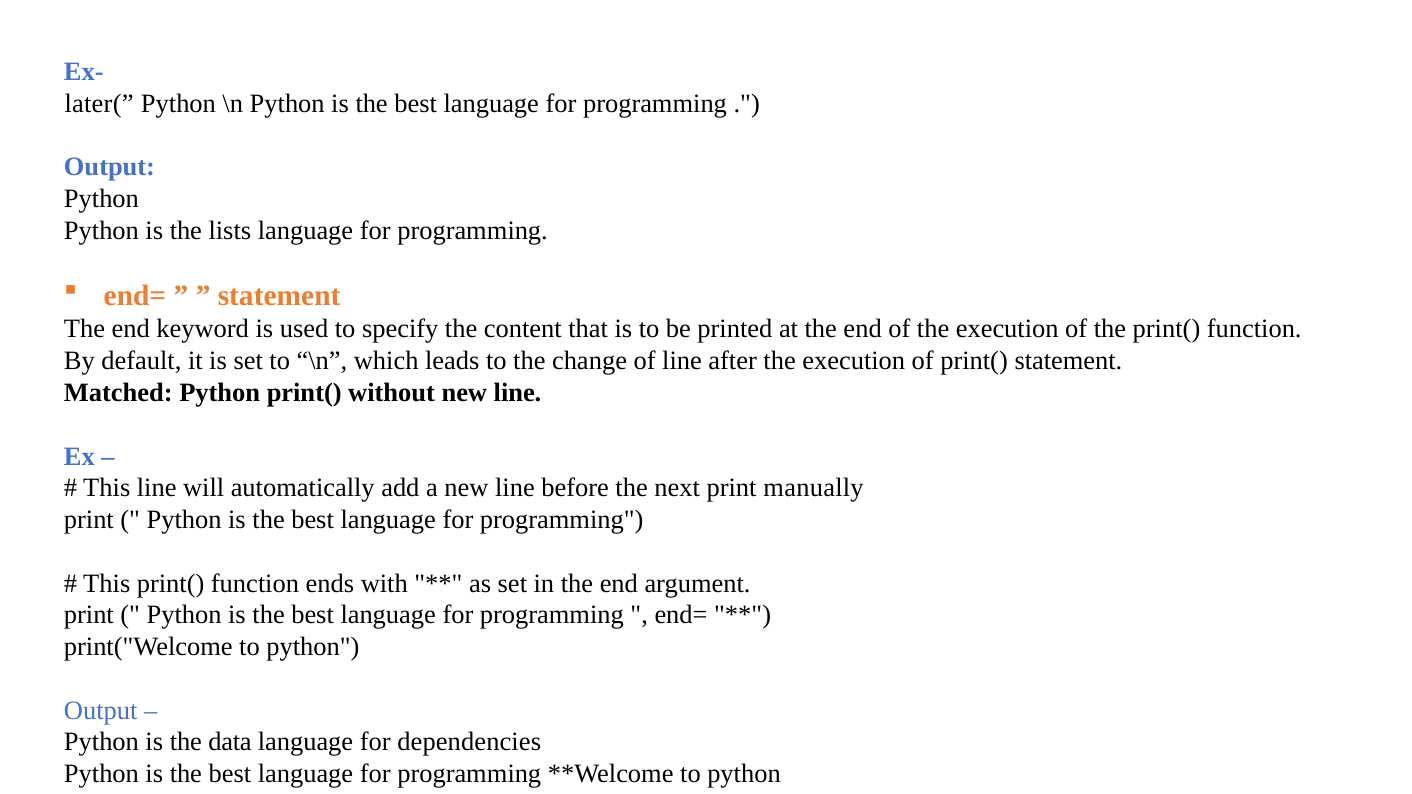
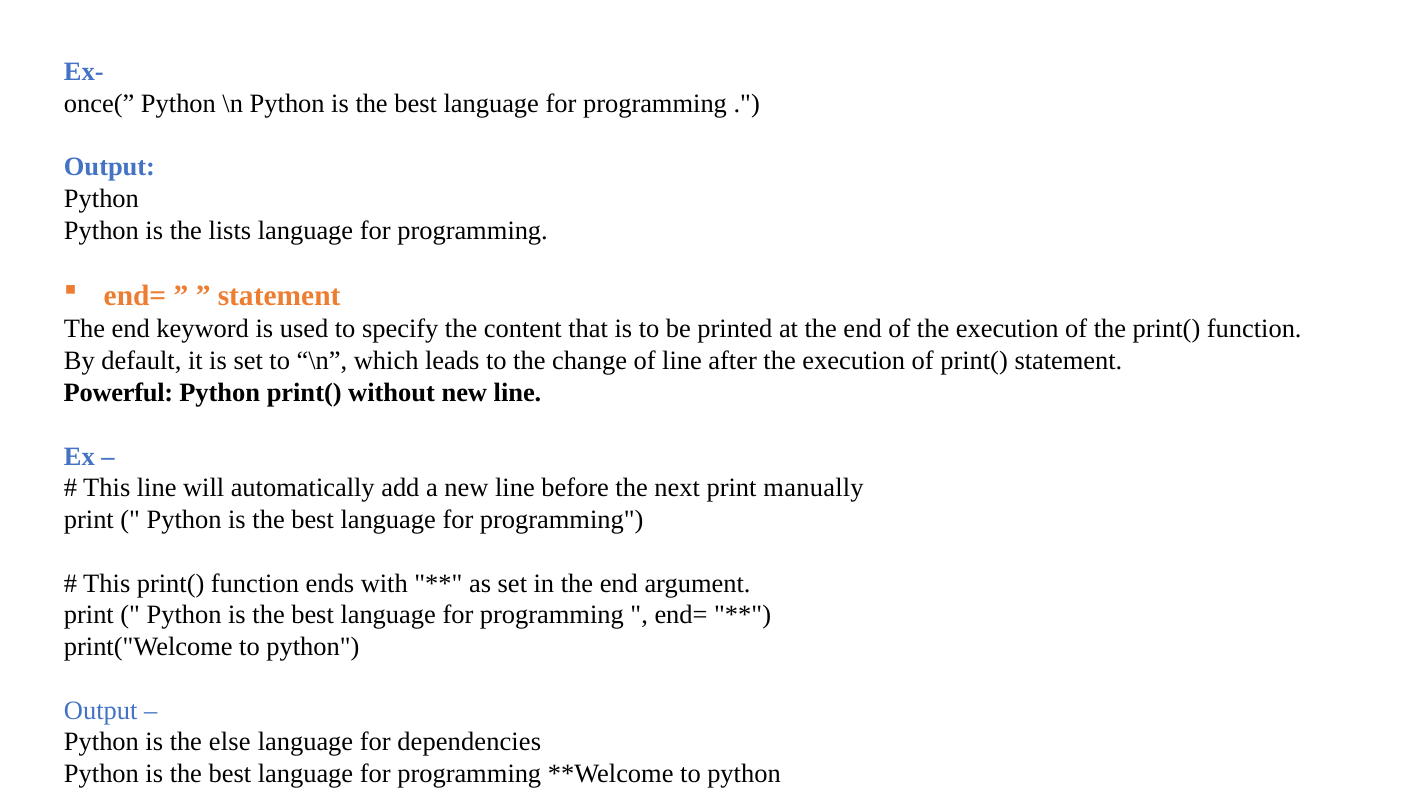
later(: later( -> once( (99, 103)
Matched: Matched -> Powerful (118, 393)
data: data -> else (230, 742)
